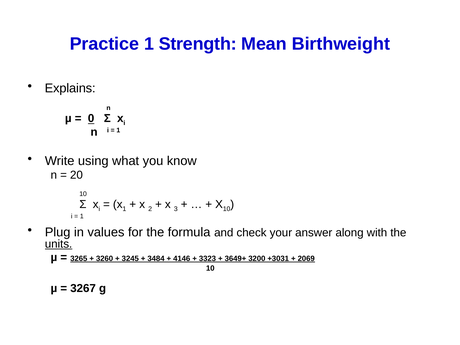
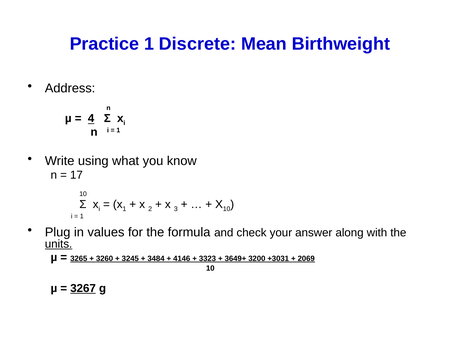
Strength: Strength -> Discrete (198, 44)
Explains: Explains -> Address (70, 88)
0: 0 -> 4 (91, 118)
20: 20 -> 17 (76, 175)
3267 underline: none -> present (83, 289)
